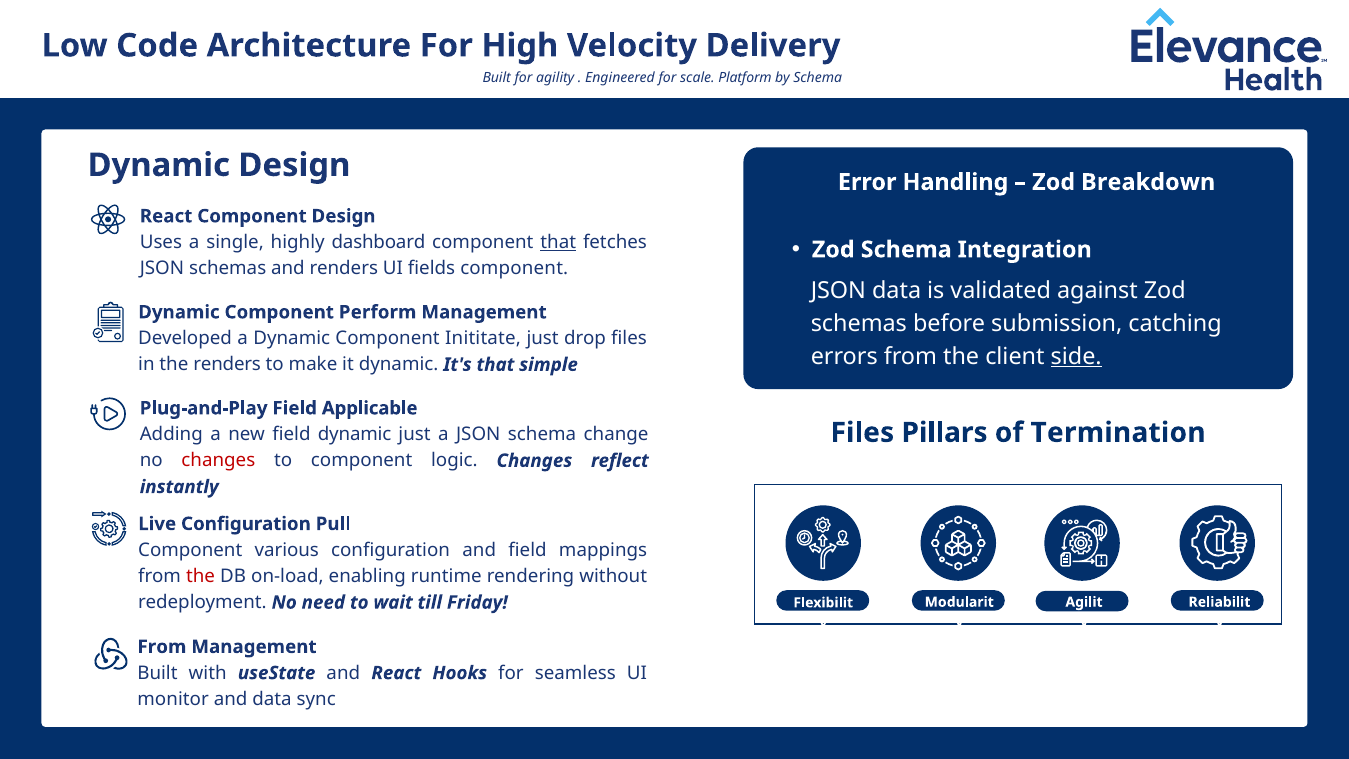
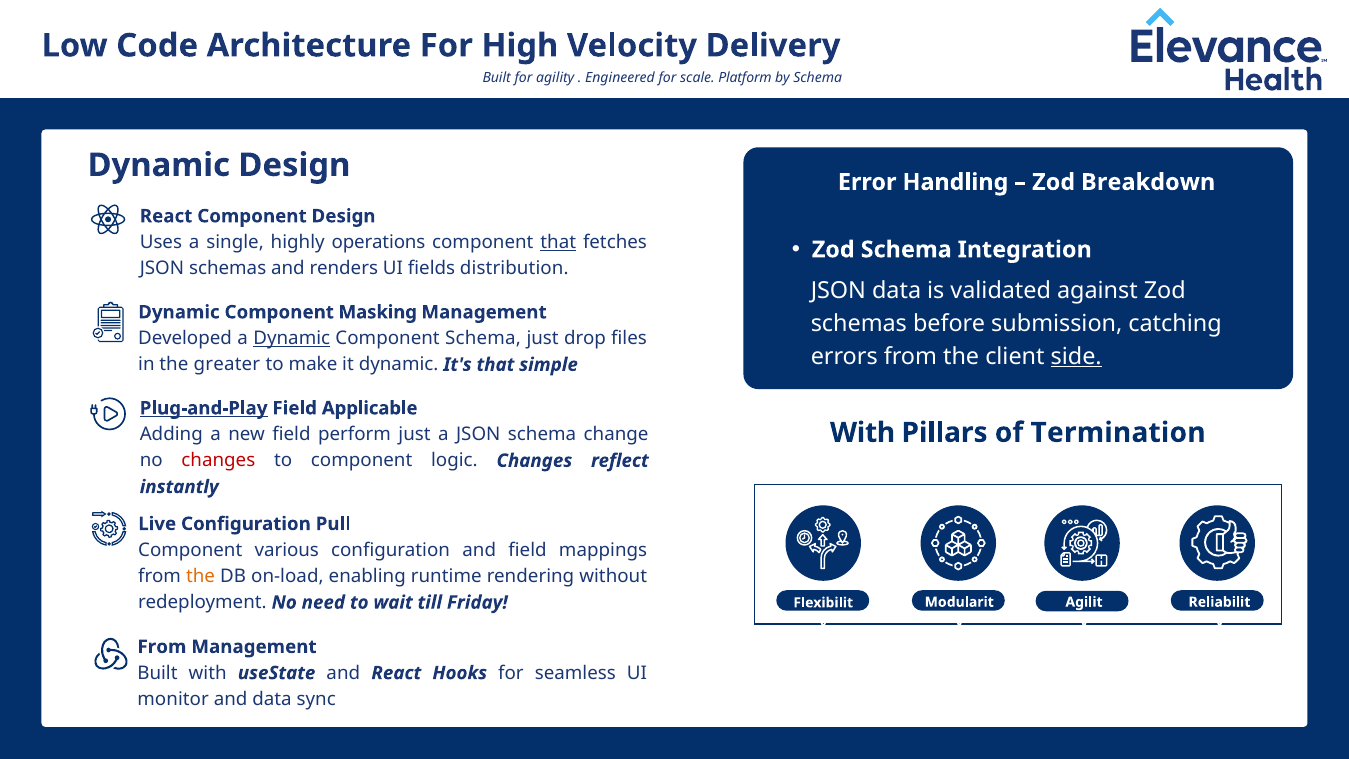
dashboard: dashboard -> operations (378, 242)
fields component: component -> distribution (514, 269)
Perform: Perform -> Masking (378, 312)
Dynamic underline: none -> present (292, 338)
Component Inititate: Inititate -> Schema (483, 338)
the renders: renders -> greater (227, 365)
Plug-and-Play underline: none -> present (204, 408)
Files: Files -> With (863, 432)
field dynamic: dynamic -> perform (355, 434)
the colour: red -> orange (201, 576)
